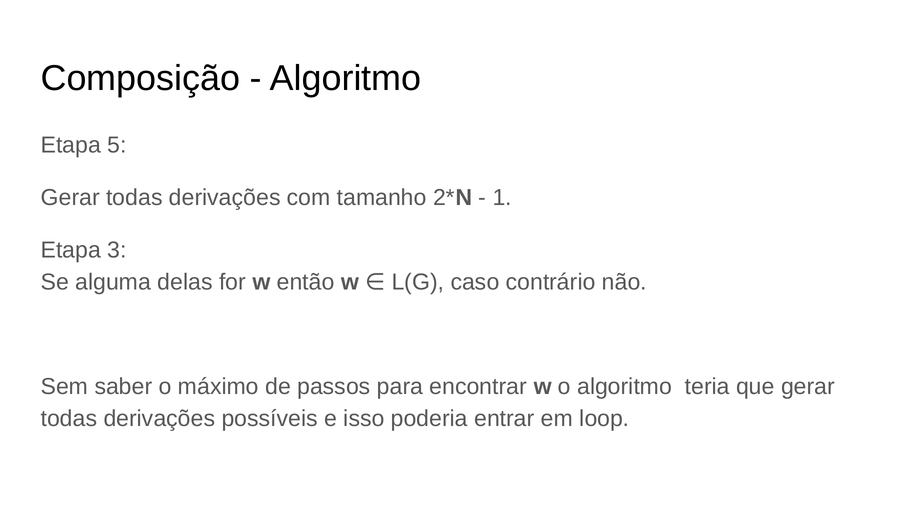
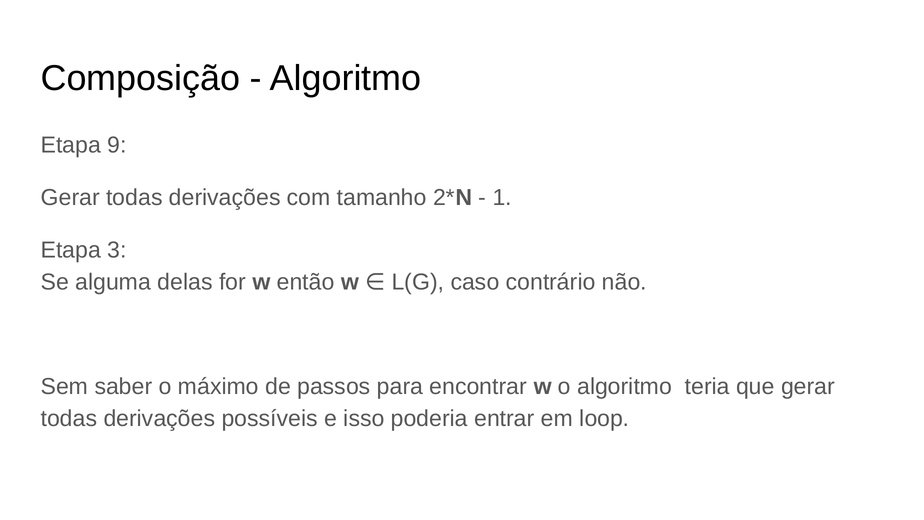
5: 5 -> 9 (117, 145)
